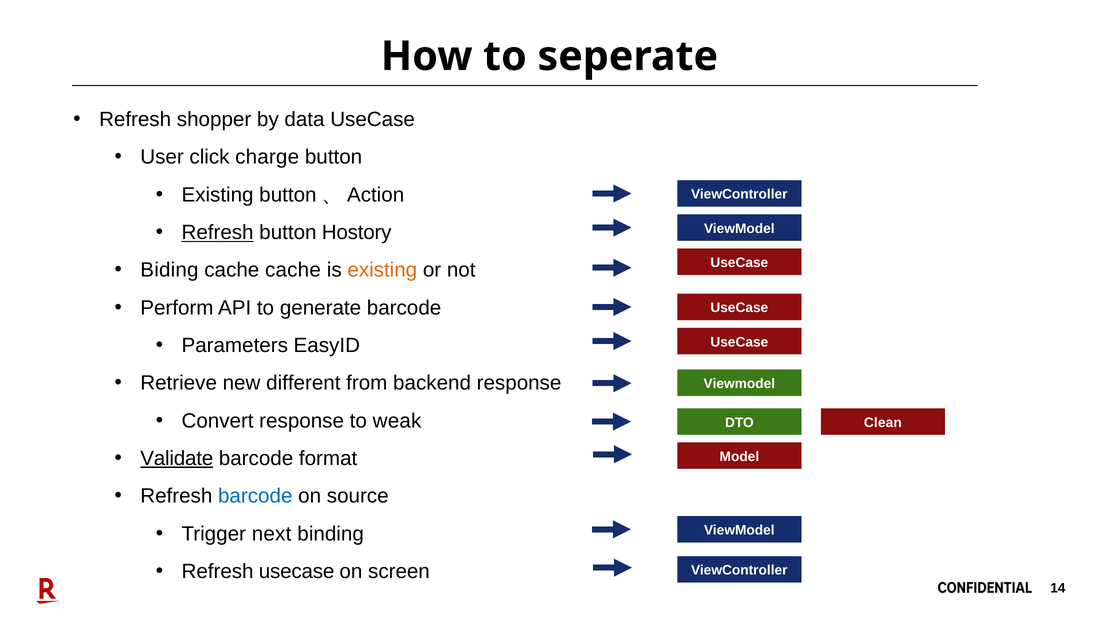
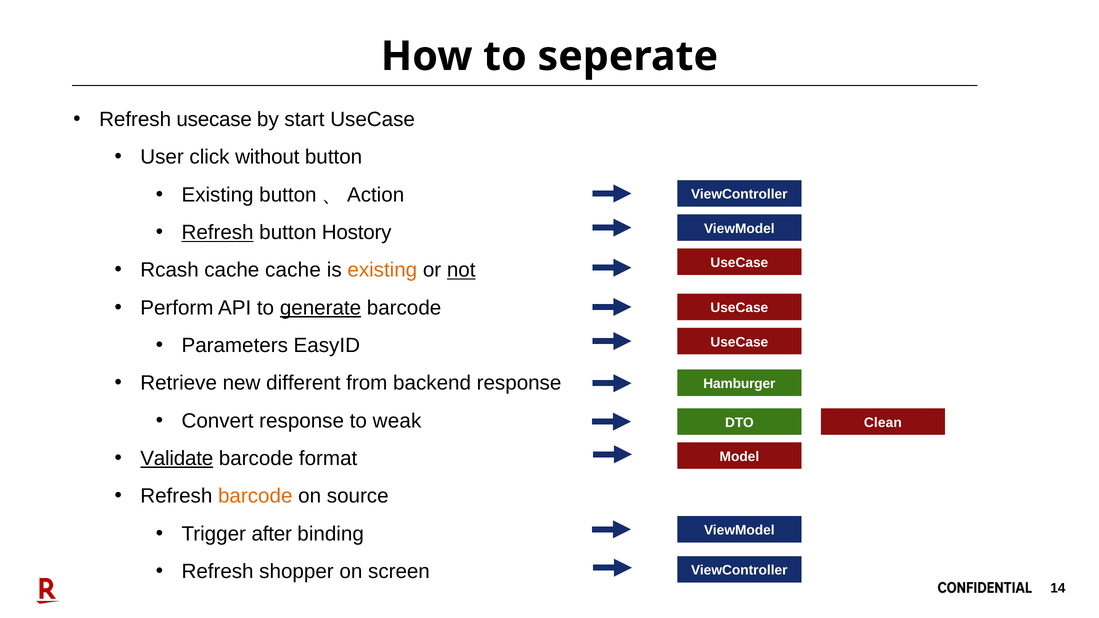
Refresh shopper: shopper -> usecase (214, 120)
data: data -> start (304, 120)
charge: charge -> without (267, 157)
Biding: Biding -> Rcash (170, 270)
not underline: none -> present (461, 270)
generate underline: none -> present (321, 308)
Viewmodel: Viewmodel -> Hamburger (739, 384)
barcode colour: blue -> orange (255, 496)
next: next -> after (272, 534)
Refresh usecase: usecase -> shopper (296, 572)
